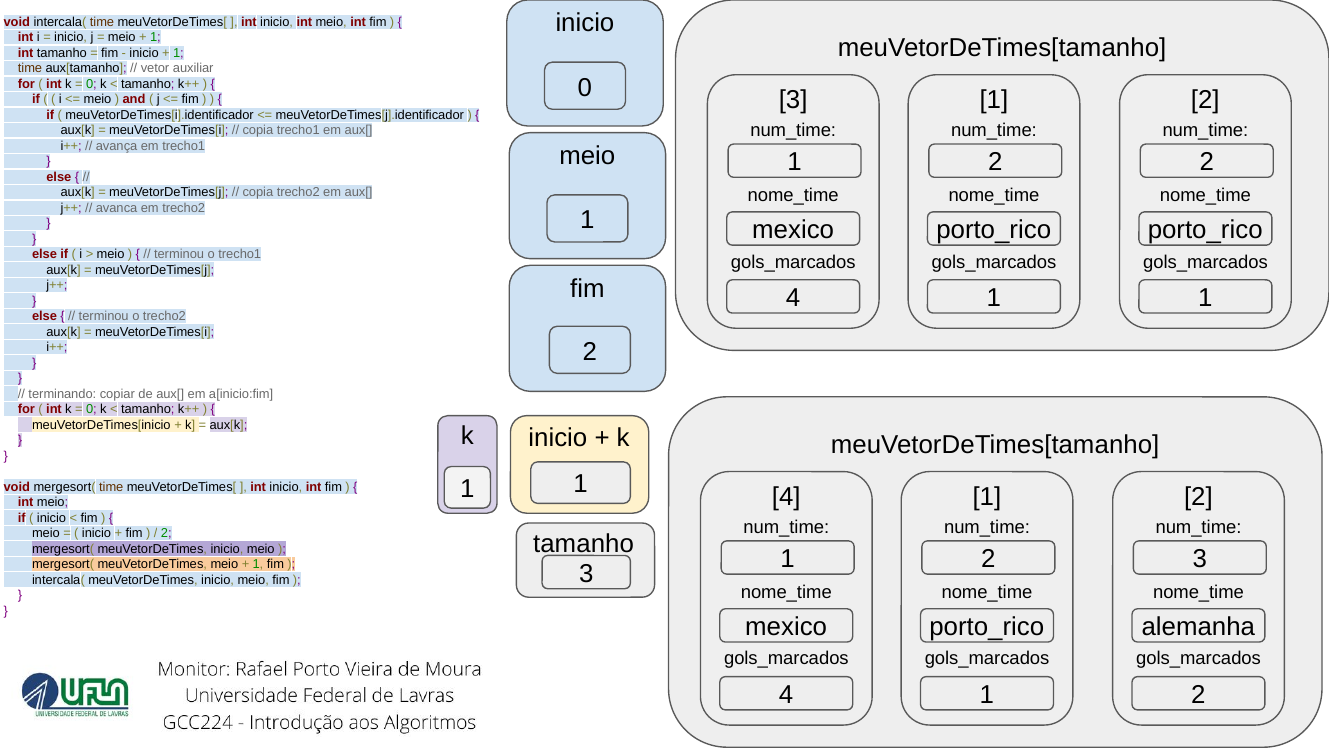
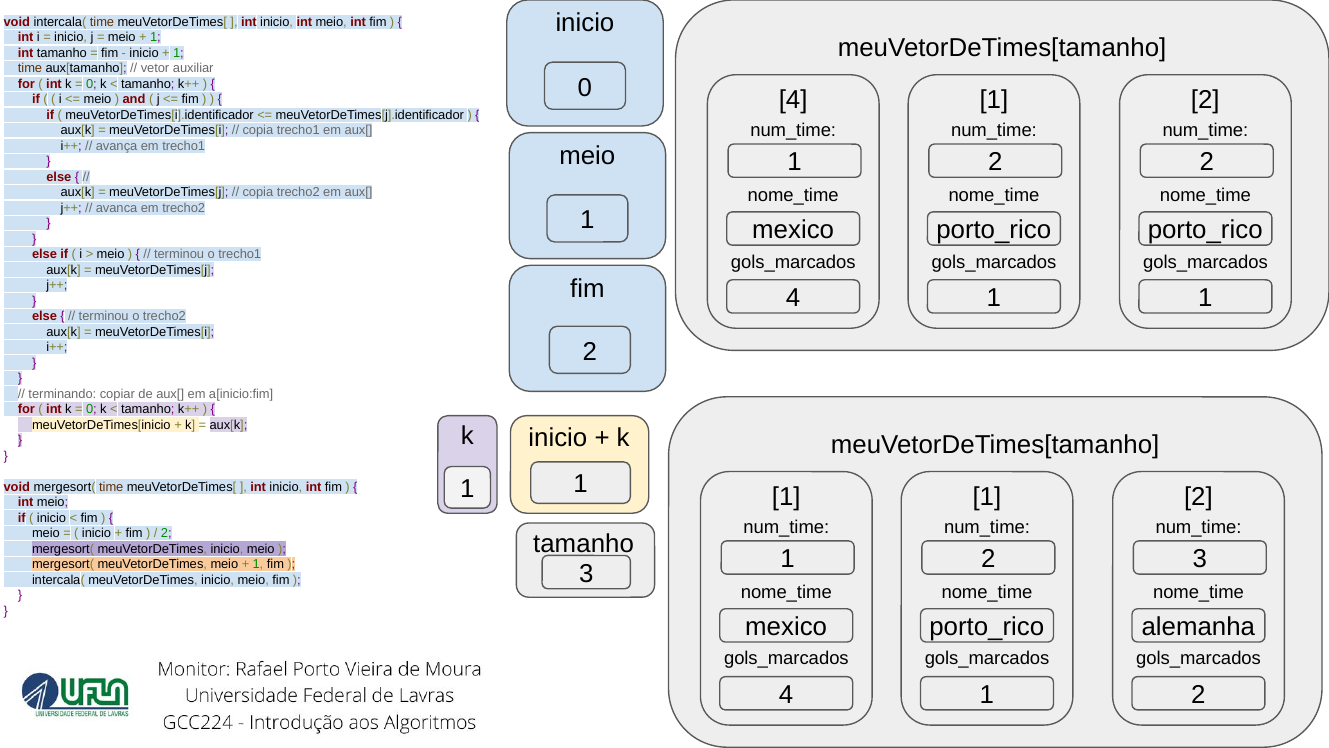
3: 3 -> 4 (793, 100)
4: 4 -> 1 (786, 497)
